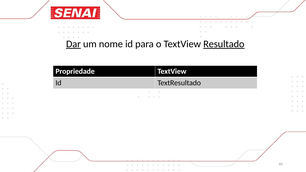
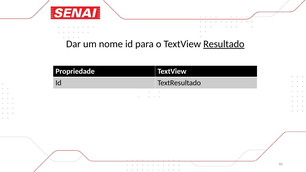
Dar underline: present -> none (73, 44)
